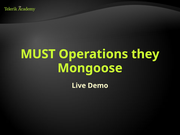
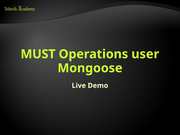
they: they -> user (145, 54)
